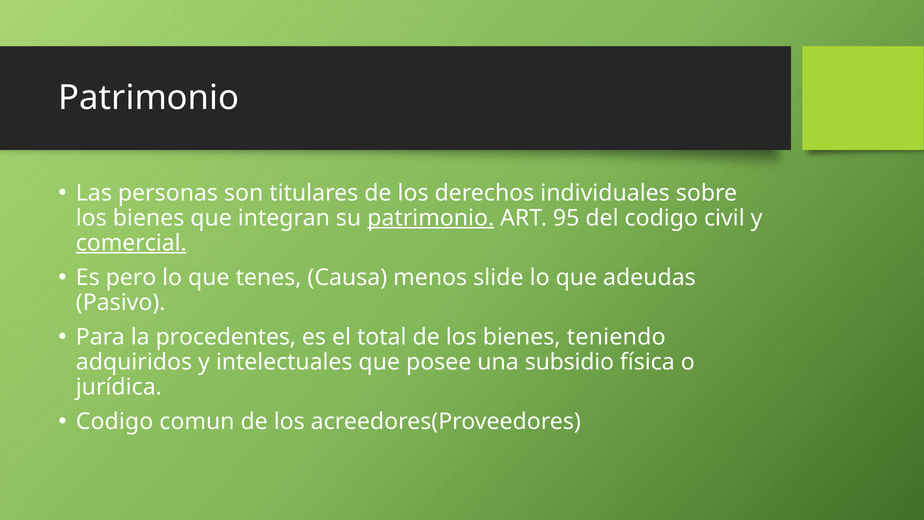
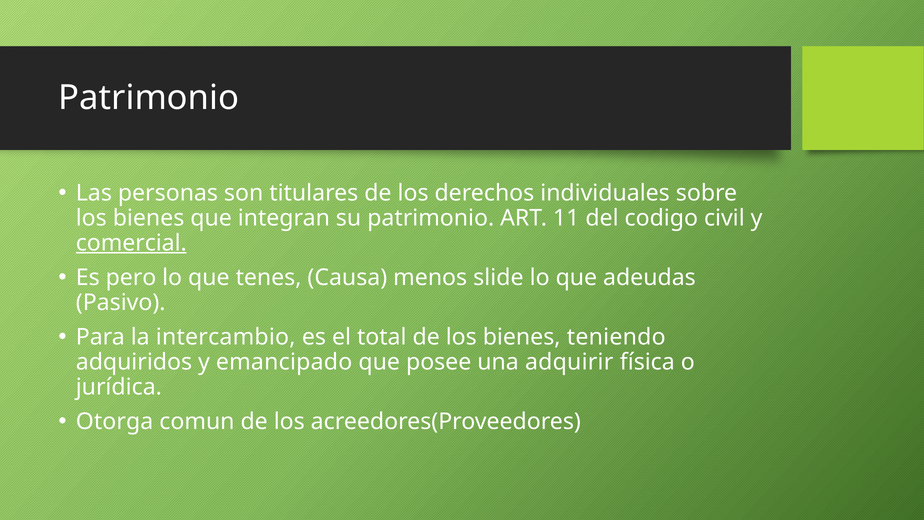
patrimonio underline: present -> none (431, 218)
95: 95 -> 11 (566, 218)
procedentes: procedentes -> intercambio (226, 337)
intelectuales: intelectuales -> emancipado (284, 362)
subsidio: subsidio -> adquirir (569, 362)
Codigo: Codigo -> Otorga (115, 421)
